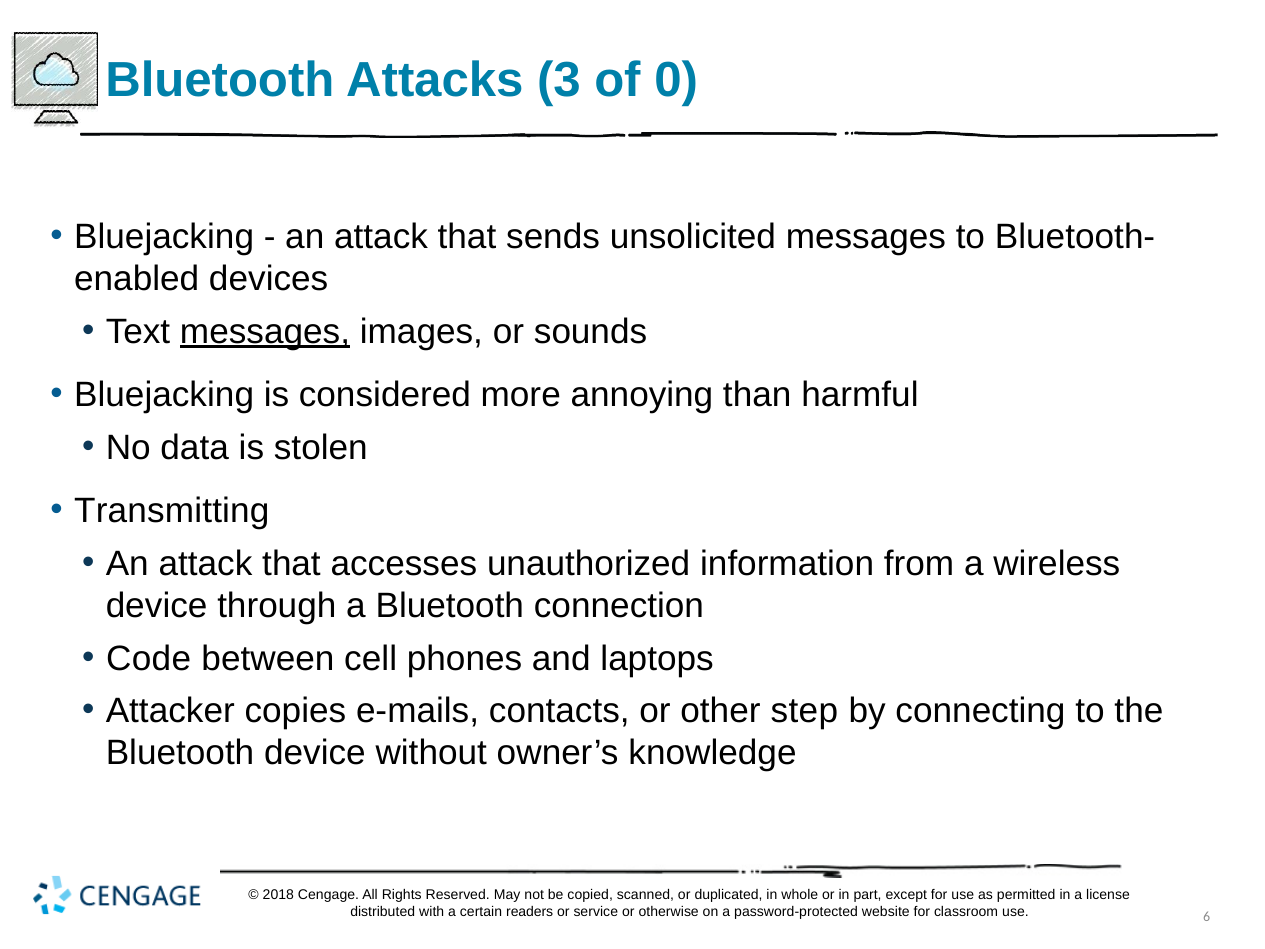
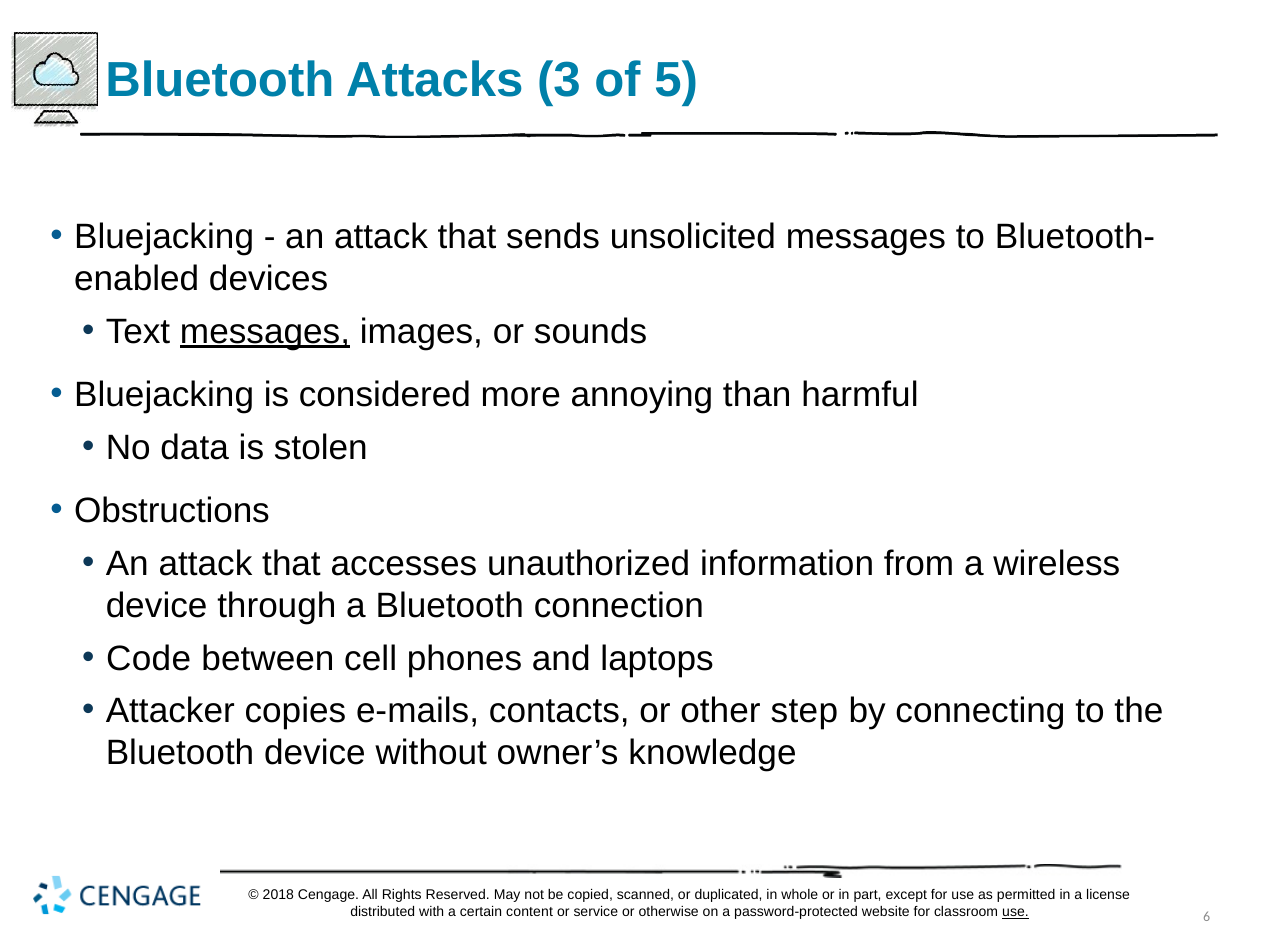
0: 0 -> 5 (676, 80)
Transmitting: Transmitting -> Obstructions (172, 511)
readers: readers -> content (530, 912)
use underline: none -> present (1016, 912)
